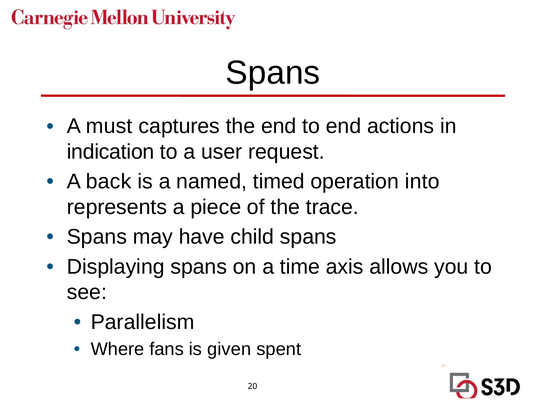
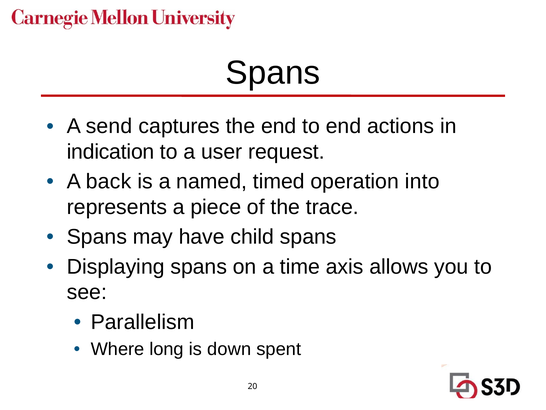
must: must -> send (109, 126)
fans: fans -> long (167, 349)
given: given -> down (229, 349)
